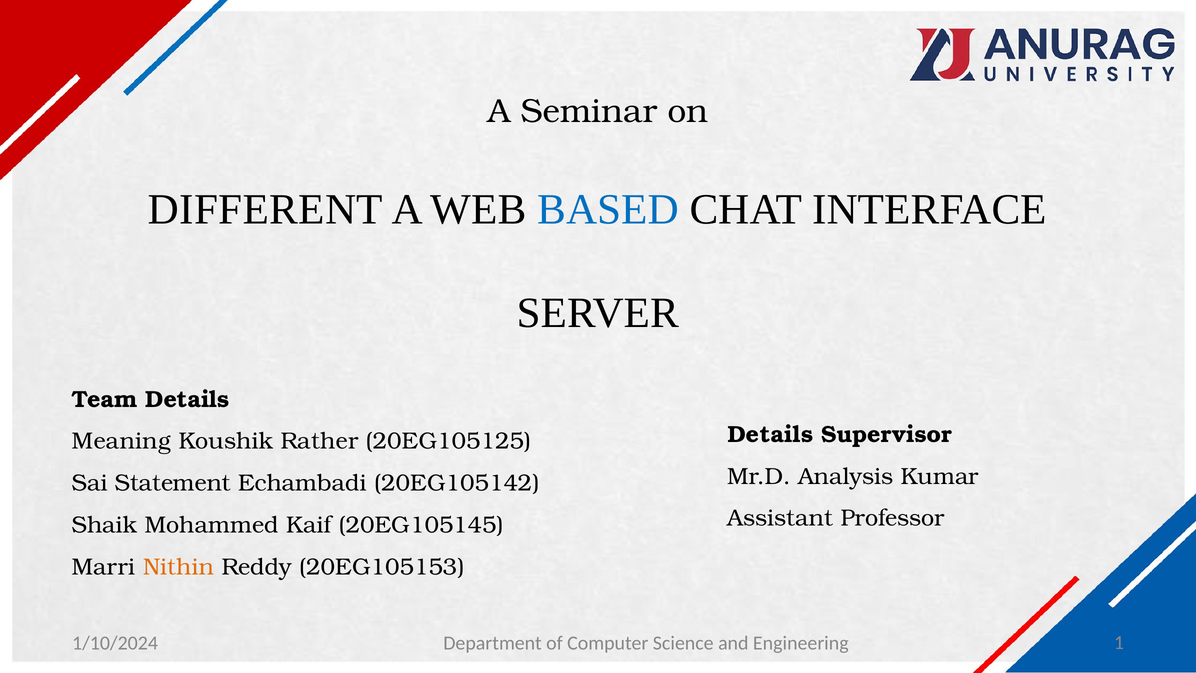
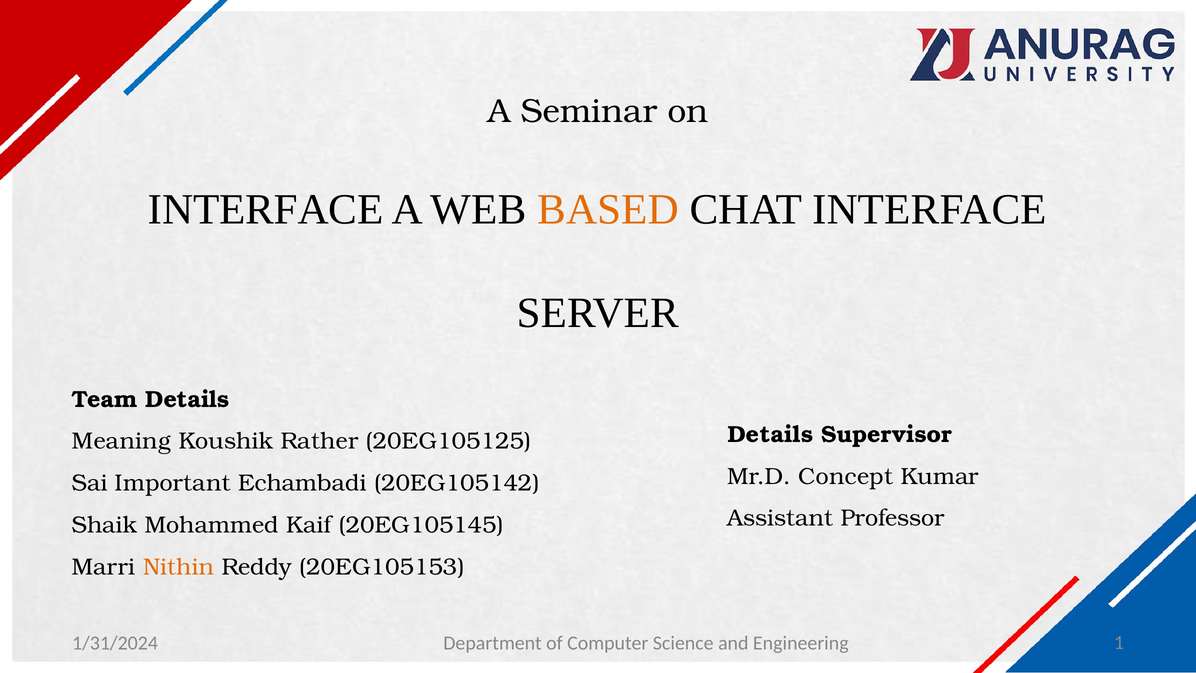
DIFFERENT: DIFFERENT -> INTERFACE (266, 209)
BASED colour: blue -> orange (608, 209)
Analysis: Analysis -> Concept (846, 476)
Statement: Statement -> Important (173, 483)
1/10/2024: 1/10/2024 -> 1/31/2024 (115, 643)
